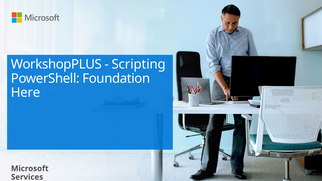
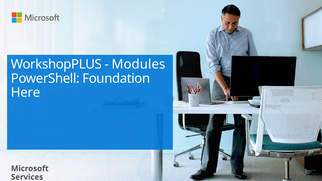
Scripting: Scripting -> Modules (139, 64)
